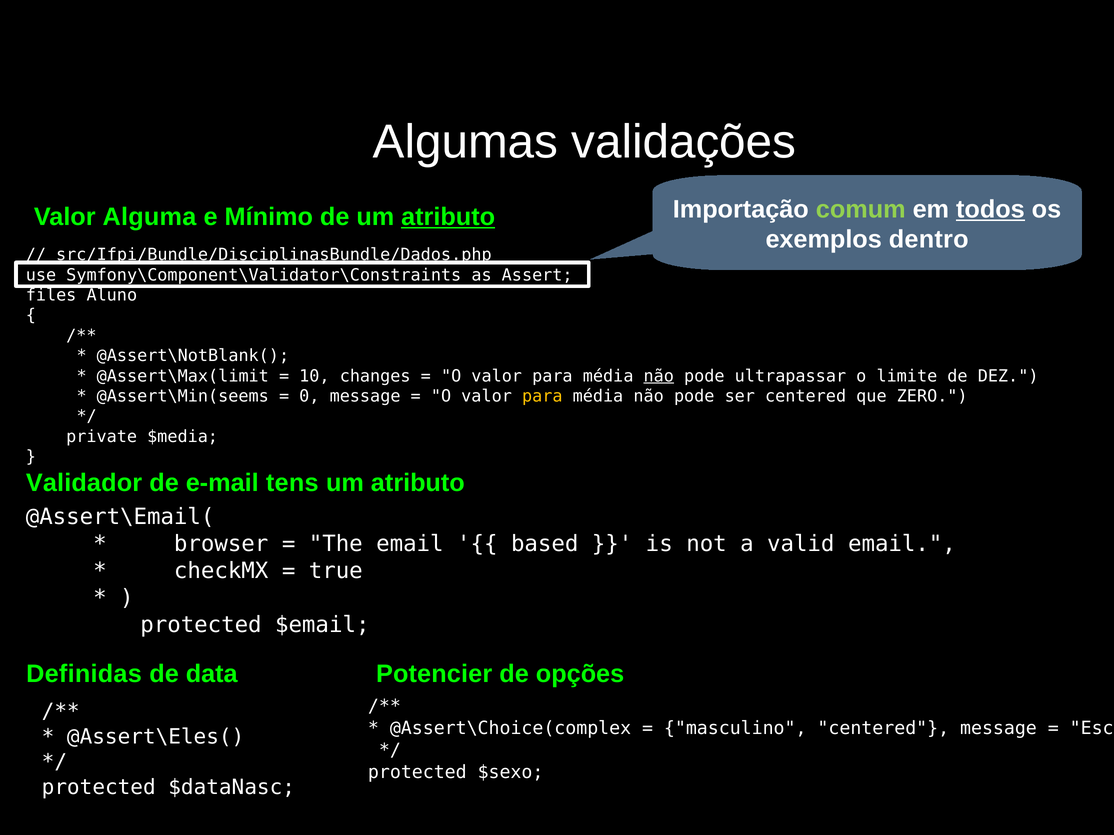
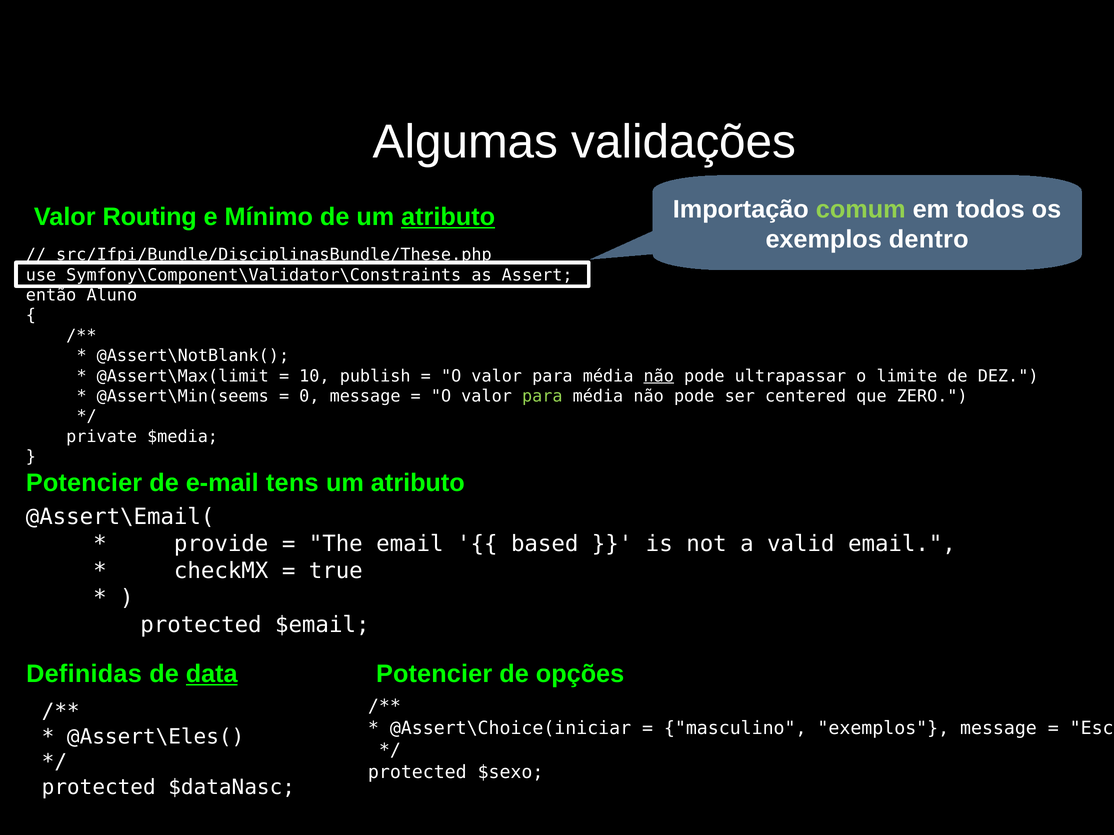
todos underline: present -> none (990, 209)
Alguma: Alguma -> Routing (150, 217)
src/Ifpi/Bundle/DisciplinasBundle/Dados.php: src/Ifpi/Bundle/DisciplinasBundle/Dados.php -> src/Ifpi/Bundle/DisciplinasBundle/These.php (274, 255)
files: files -> então (51, 295)
changes: changes -> publish (375, 376)
para colour: yellow -> light green (542, 396)
Validador: Validador -> Potencier (84, 483)
browser: browser -> provide (221, 544)
data underline: none -> present (212, 674)
@Assert\Choice(complex: @Assert\Choice(complex -> @Assert\Choice(iniciar (511, 729)
masculino centered: centered -> exemplos (883, 729)
